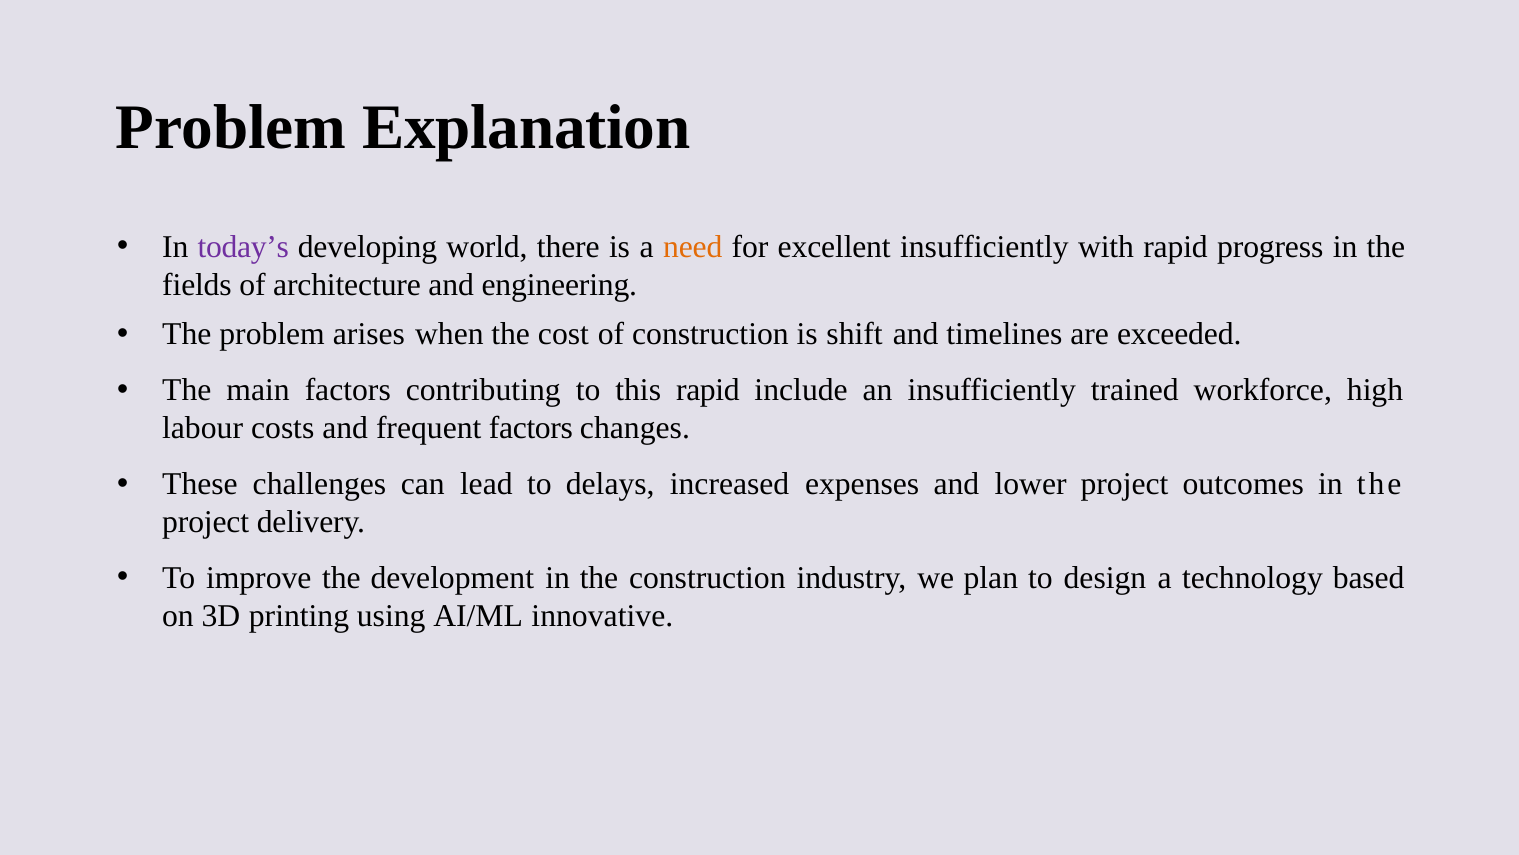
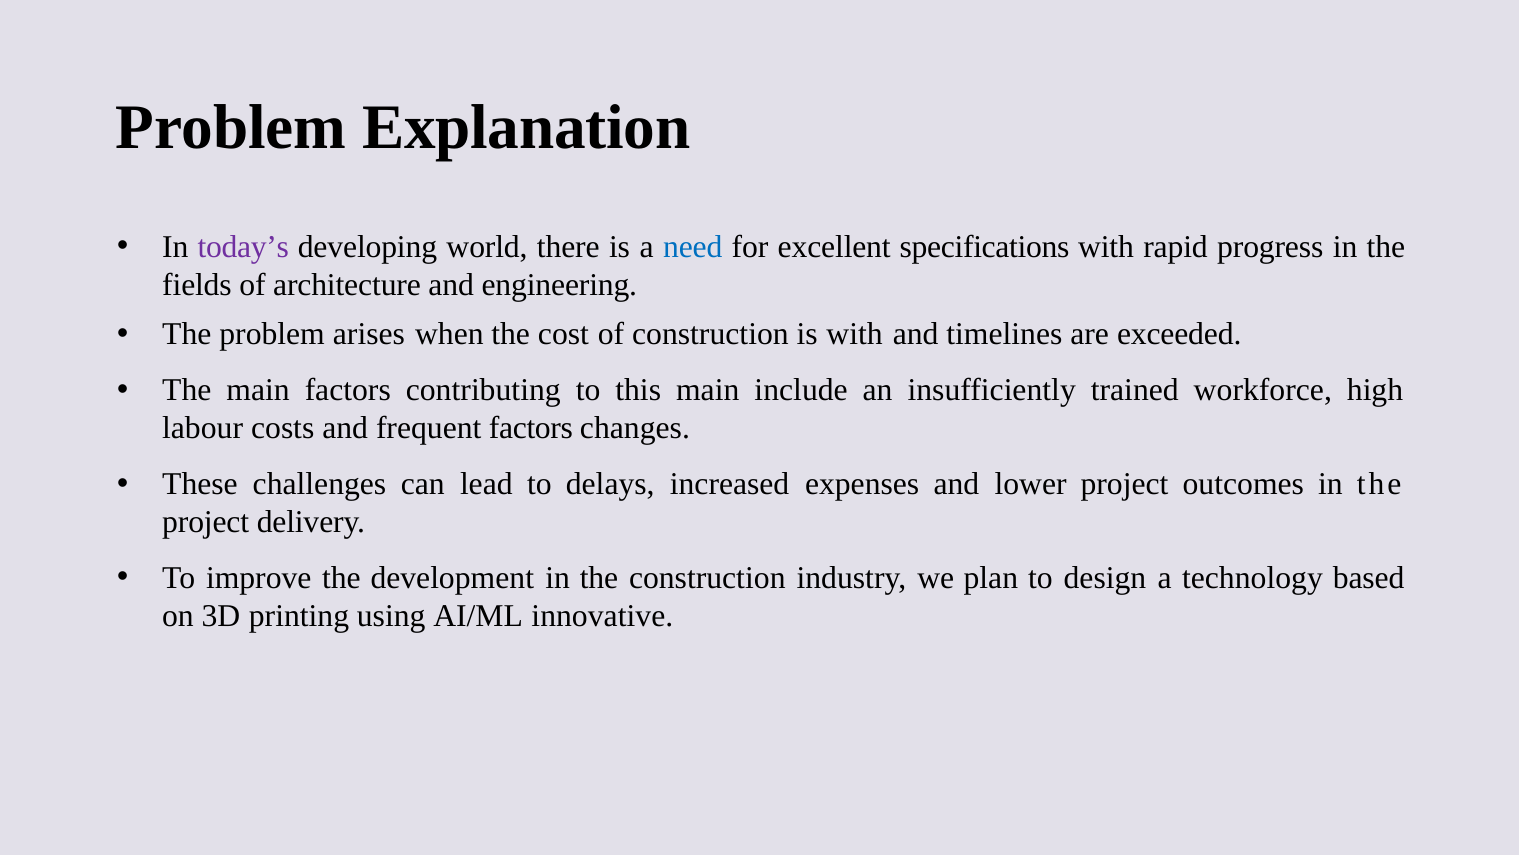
need colour: orange -> blue (693, 247)
excellent insufficiently: insufficiently -> specifications (985, 247)
is shift: shift -> with (855, 334)
this rapid: rapid -> main (708, 390)
